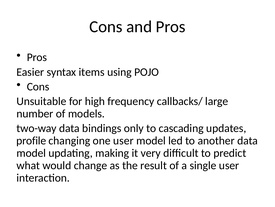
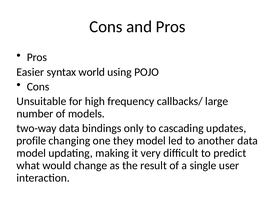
items: items -> world (92, 72)
one user: user -> they (123, 140)
